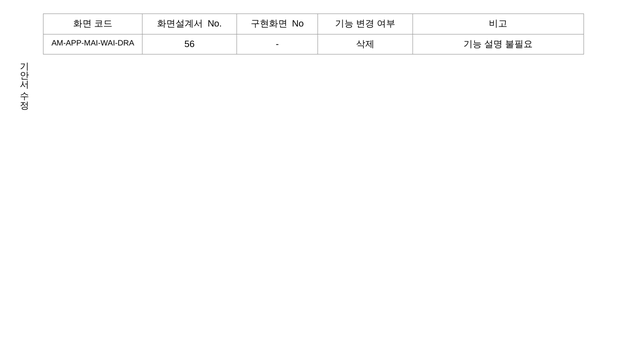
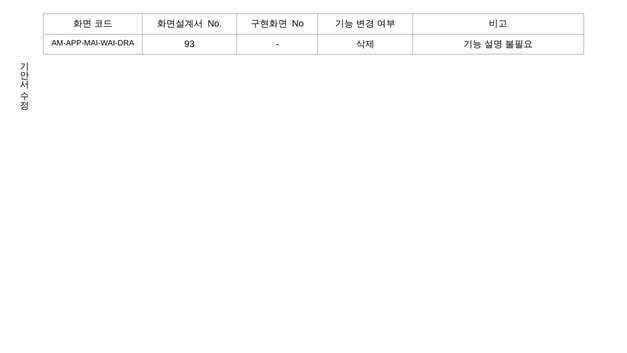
56: 56 -> 93 (190, 44)
